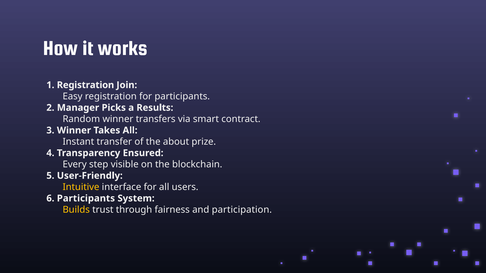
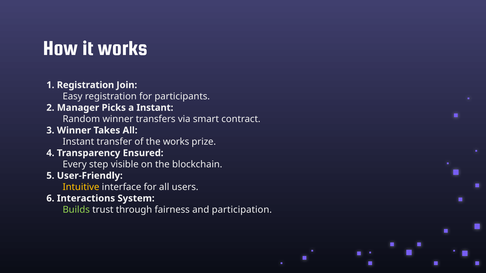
a Results: Results -> Instant (155, 108)
the about: about -> works (176, 142)
6 Participants: Participants -> Interactions (86, 199)
Builds colour: yellow -> light green (76, 210)
